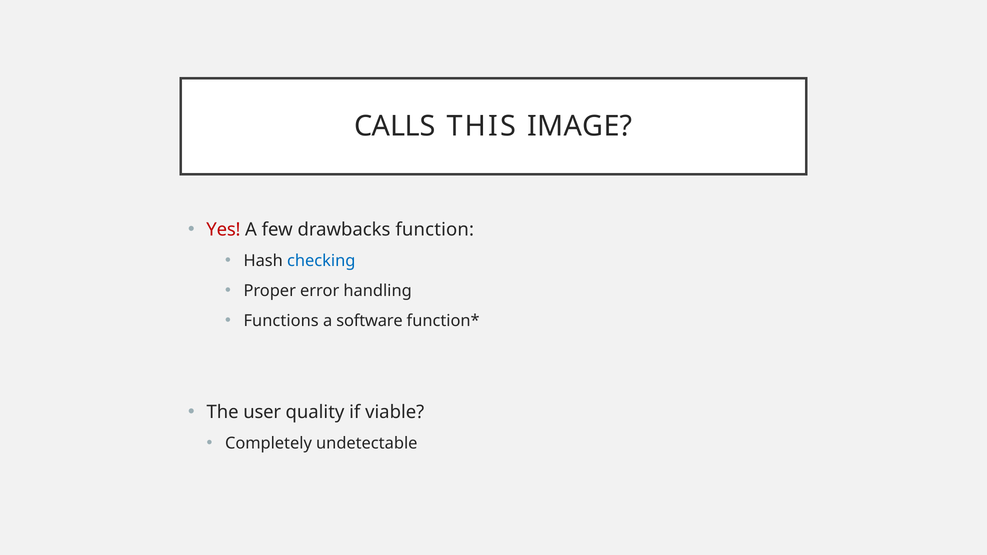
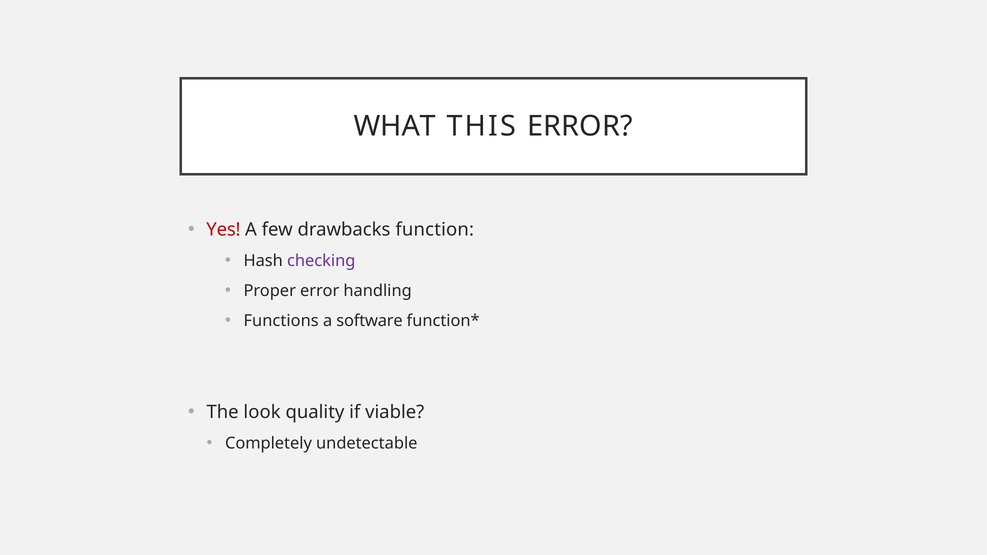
CALLS: CALLS -> WHAT (395, 126)
THIS IMAGE: IMAGE -> ERROR (580, 126)
checking colour: blue -> purple (321, 261)
user: user -> look (262, 412)
